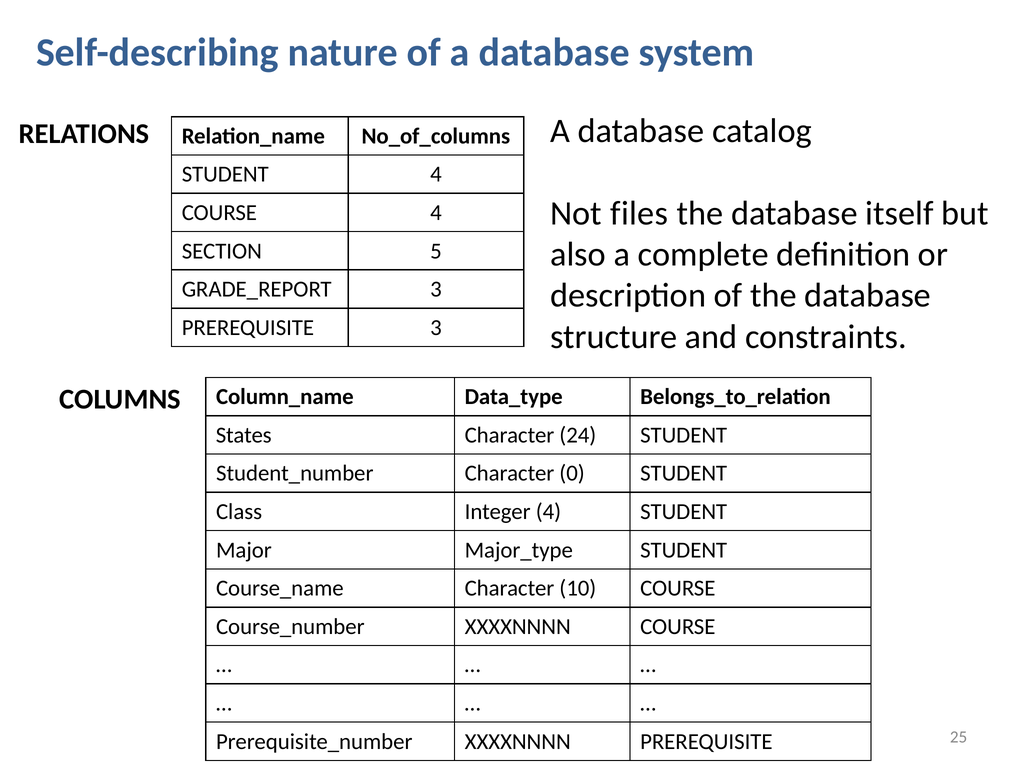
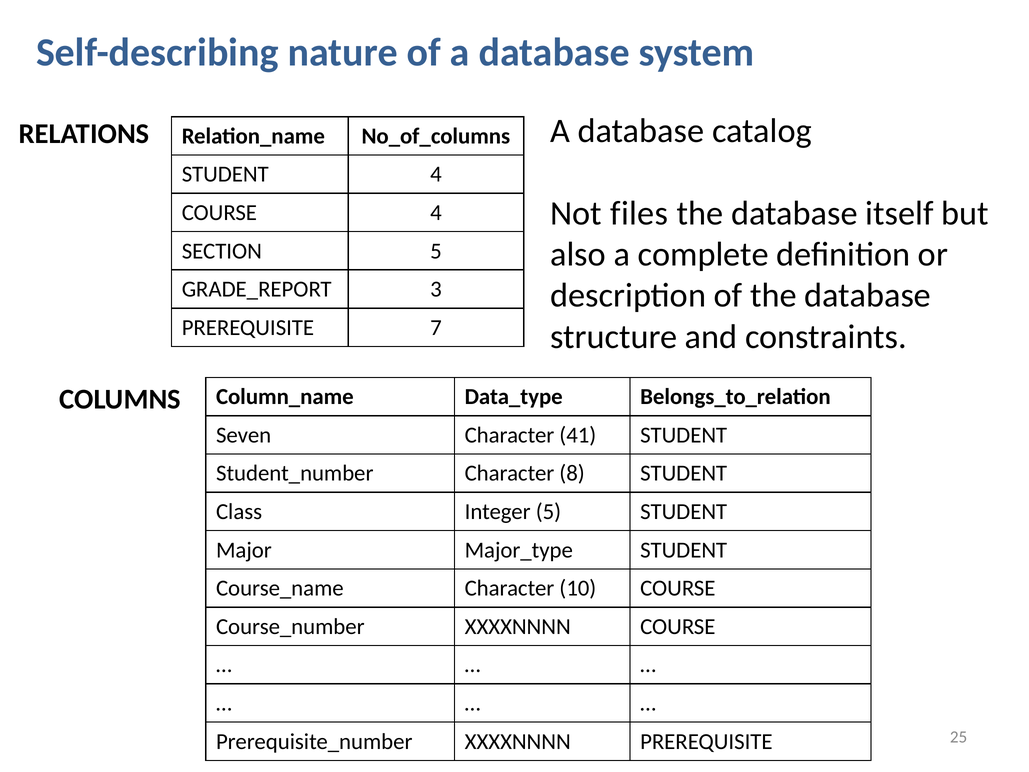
PREREQUISITE 3: 3 -> 7 (436, 327)
States: States -> Seven (244, 435)
24: 24 -> 41 (578, 435)
0: 0 -> 8 (572, 473)
Integer 4: 4 -> 5 (548, 512)
